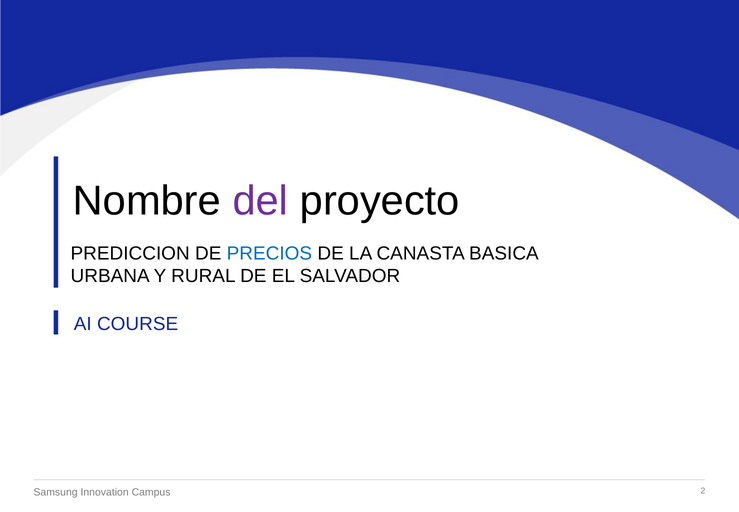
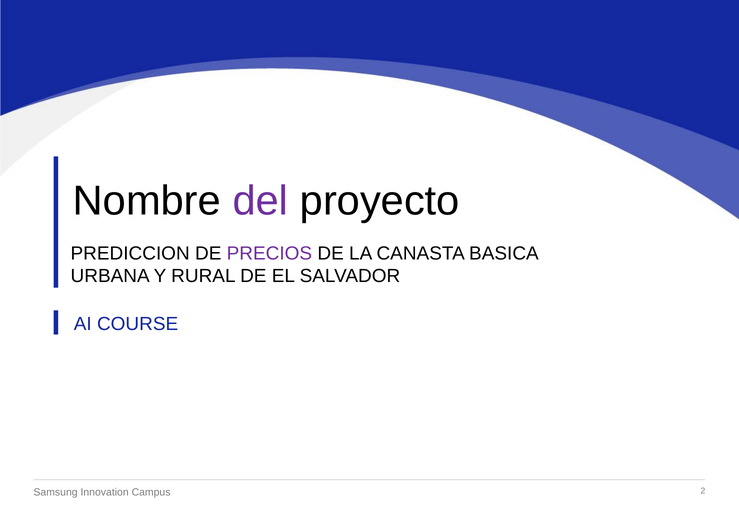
PRECIOS colour: blue -> purple (269, 253)
